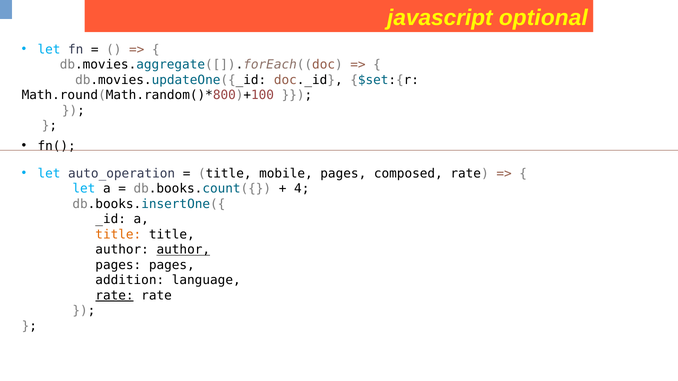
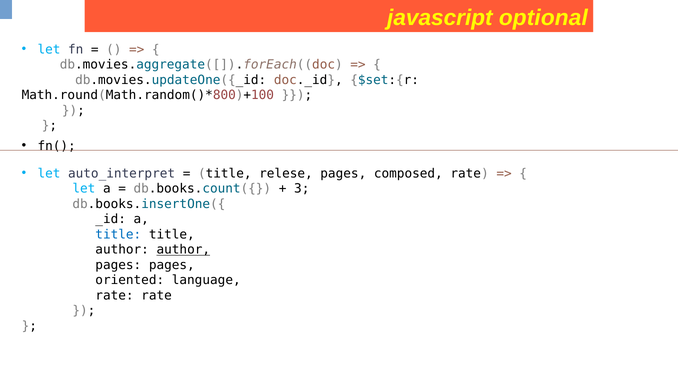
auto_operation: auto_operation -> auto_interpret (122, 174)
mobile: mobile -> relese (286, 174)
4: 4 -> 3 (302, 189)
title colour: orange -> blue (118, 235)
addition: addition -> oriented (130, 280)
rate underline: present -> none (114, 296)
